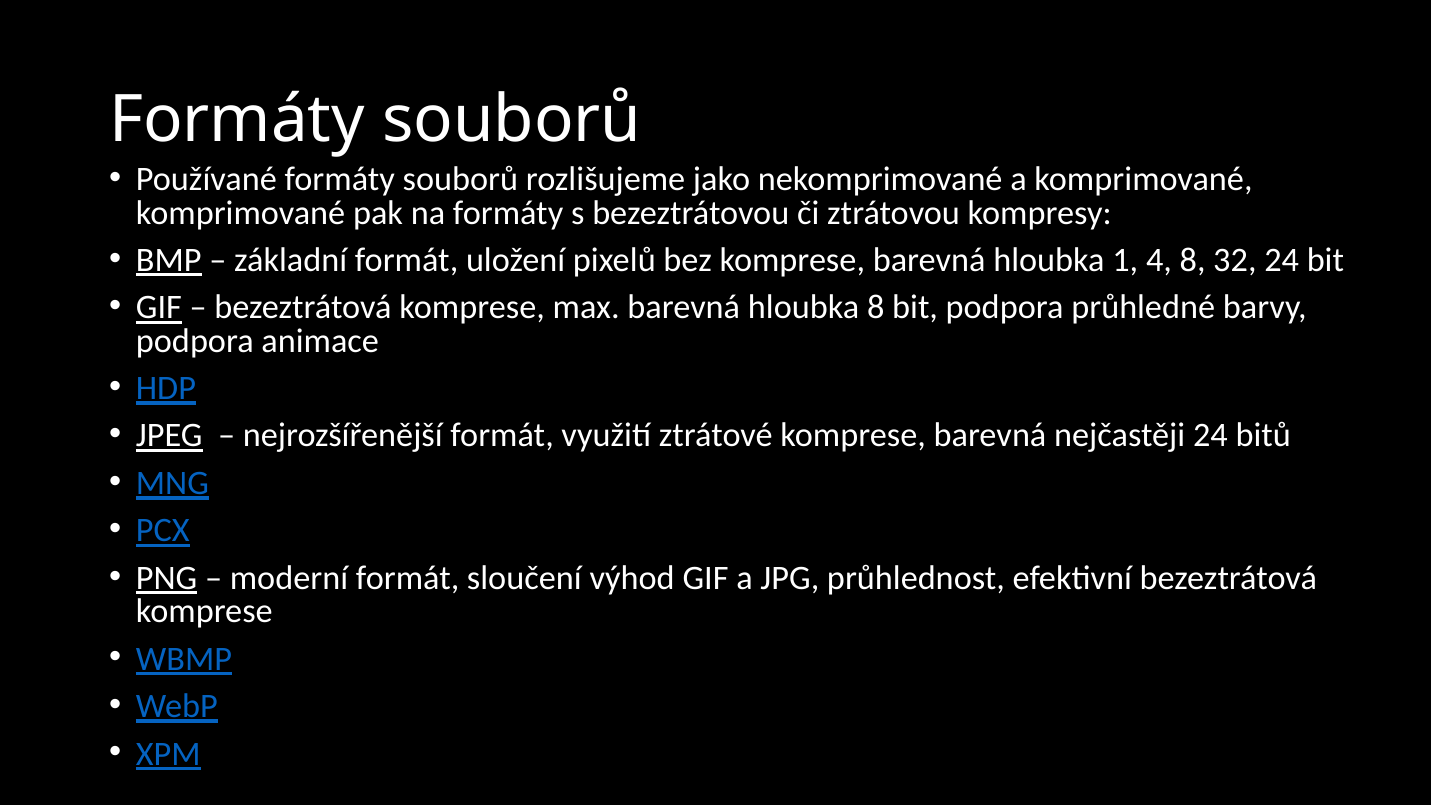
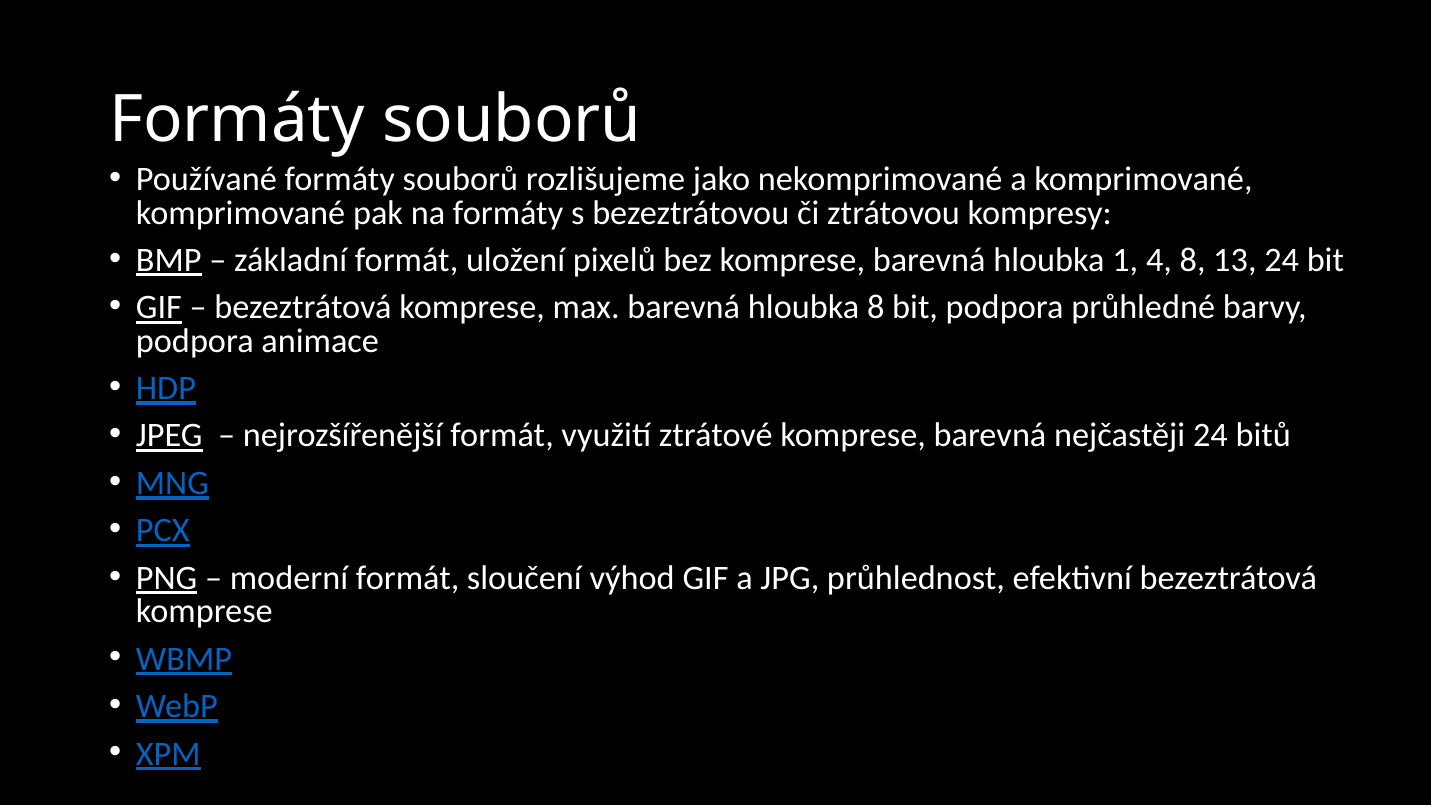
32: 32 -> 13 (1235, 260)
